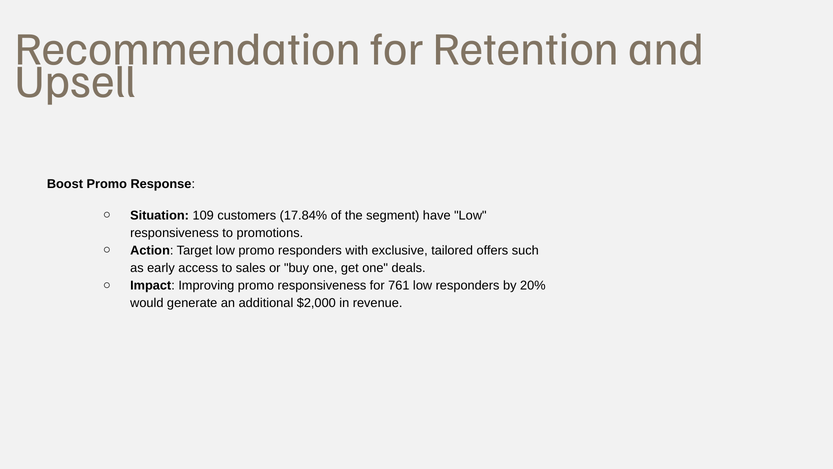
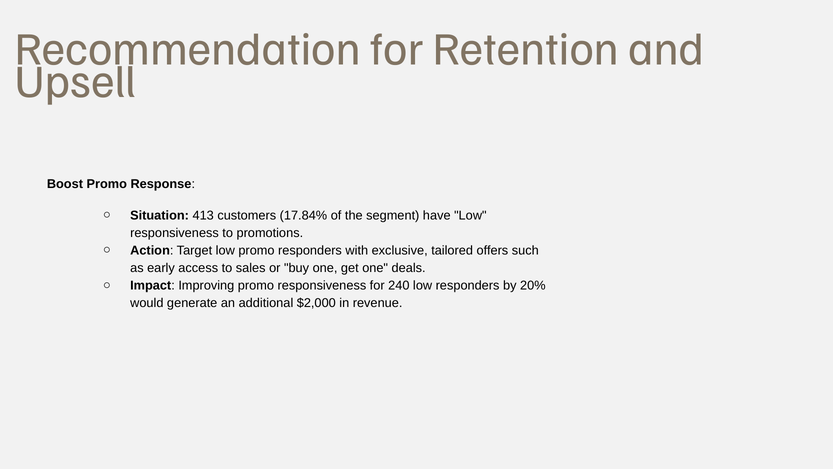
109: 109 -> 413 (203, 215)
761: 761 -> 240 (399, 285)
